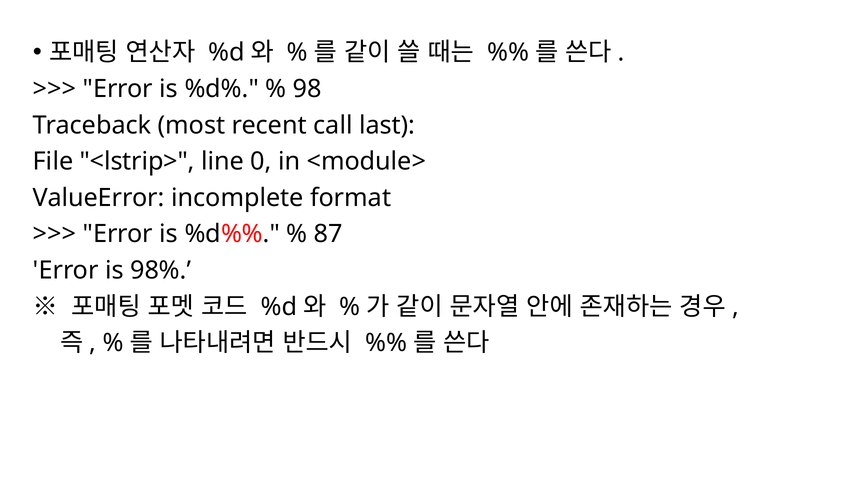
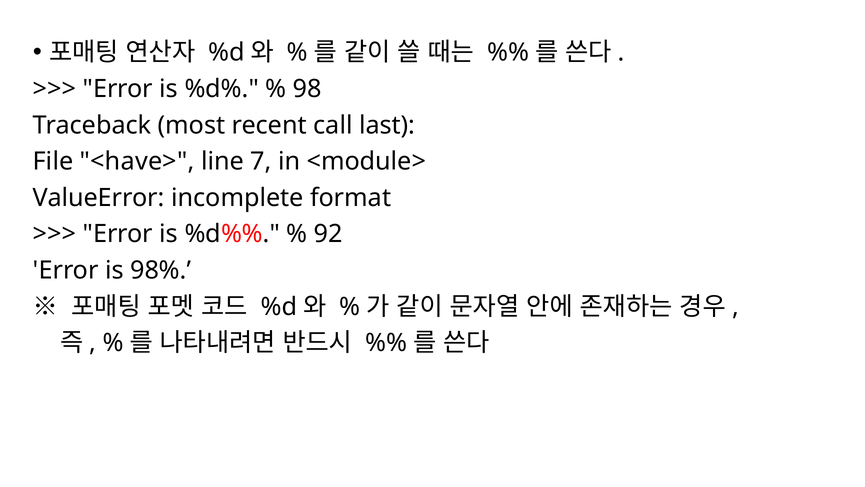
<lstrip>: <lstrip> -> <have> (137, 161)
0: 0 -> 7 (261, 161)
87: 87 -> 92 (328, 234)
